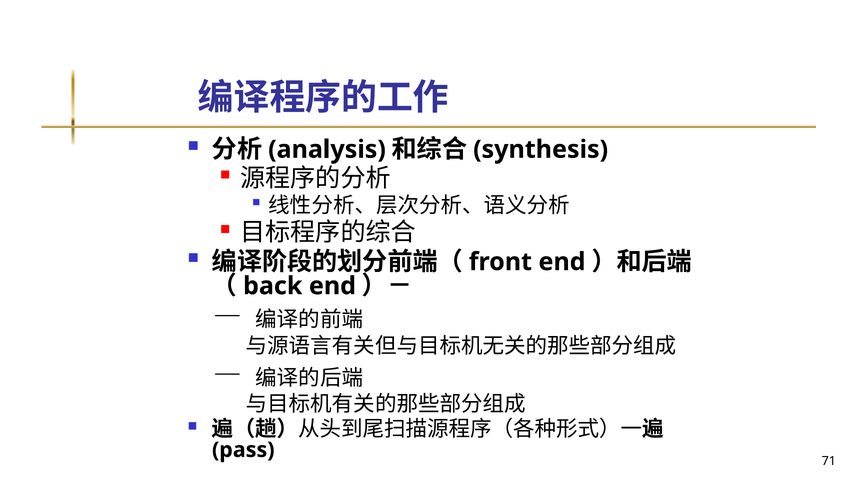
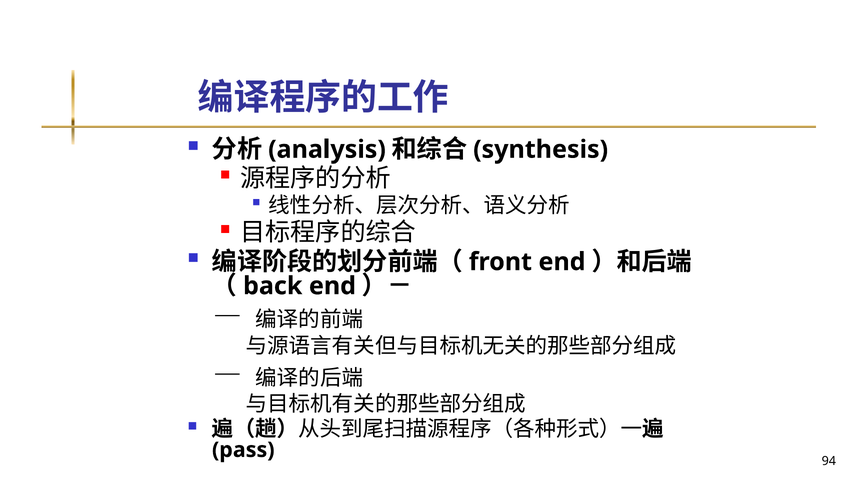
71: 71 -> 94 (829, 461)
